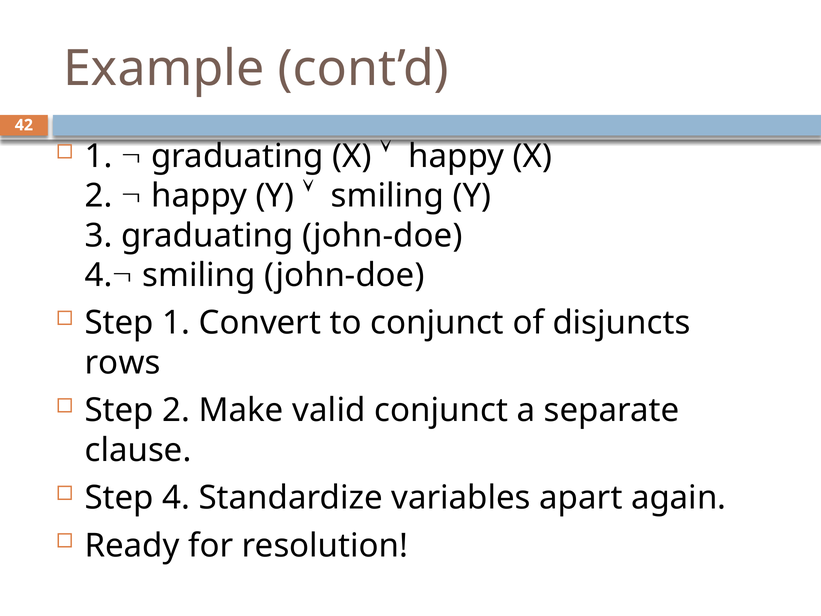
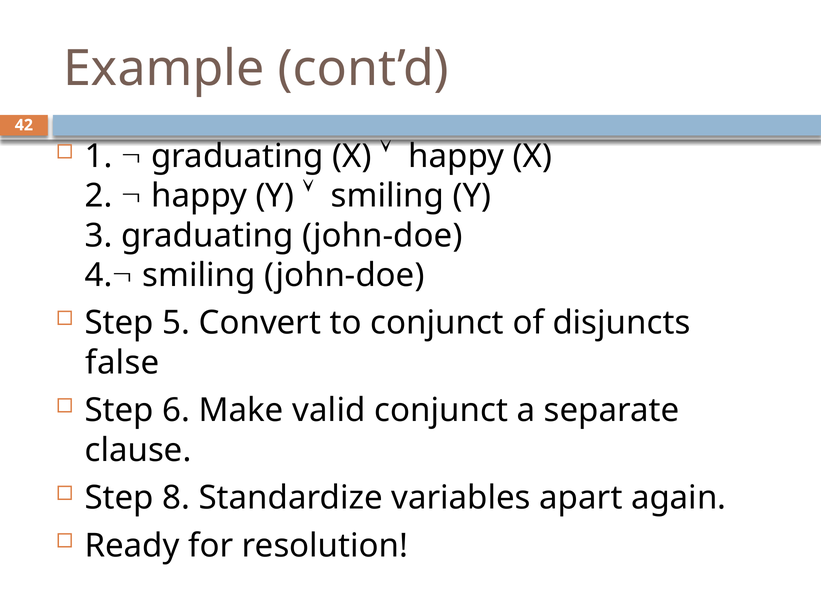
Step 1: 1 -> 5 (176, 323)
rows: rows -> false (122, 363)
Step 2: 2 -> 6 (176, 410)
Step 4: 4 -> 8 (176, 498)
